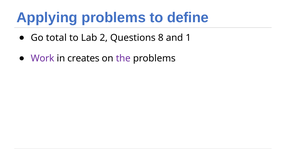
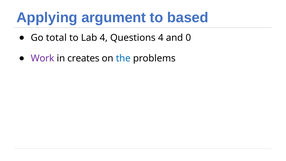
Applying problems: problems -> argument (114, 18)
define: define -> based (188, 18)
Lab 2: 2 -> 4 (104, 38)
Questions 8: 8 -> 4 (161, 38)
1: 1 -> 0 (188, 38)
the colour: purple -> blue (123, 58)
